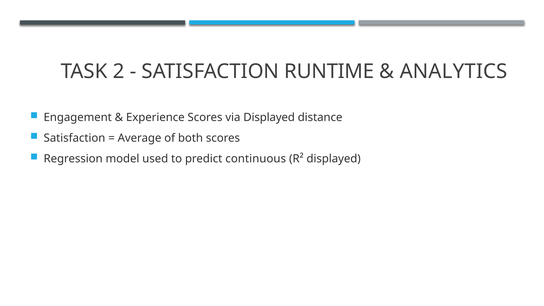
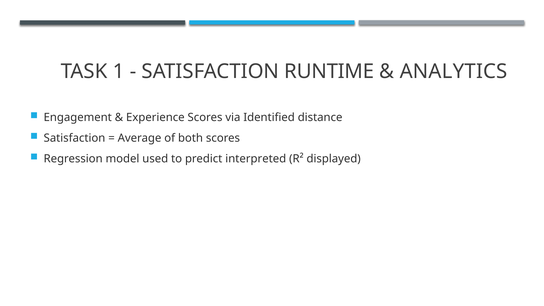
2: 2 -> 1 (119, 71)
via Displayed: Displayed -> Identified (269, 117)
continuous: continuous -> interpreted (256, 159)
